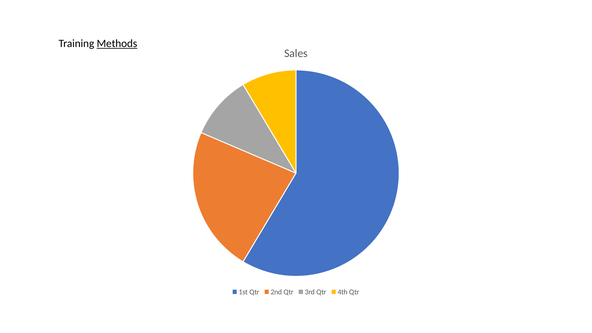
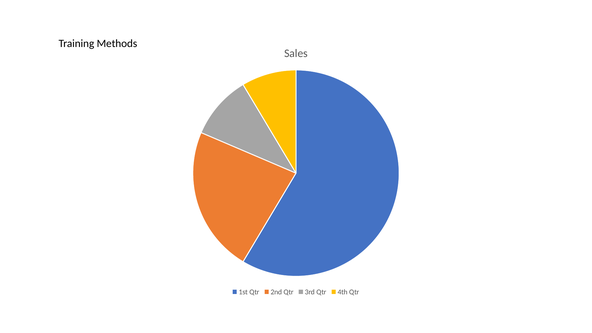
Methods underline: present -> none (117, 44)
